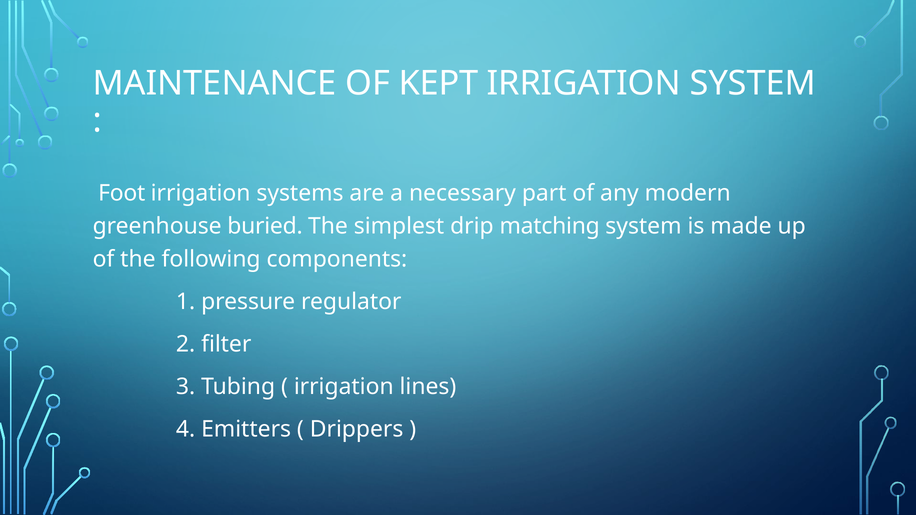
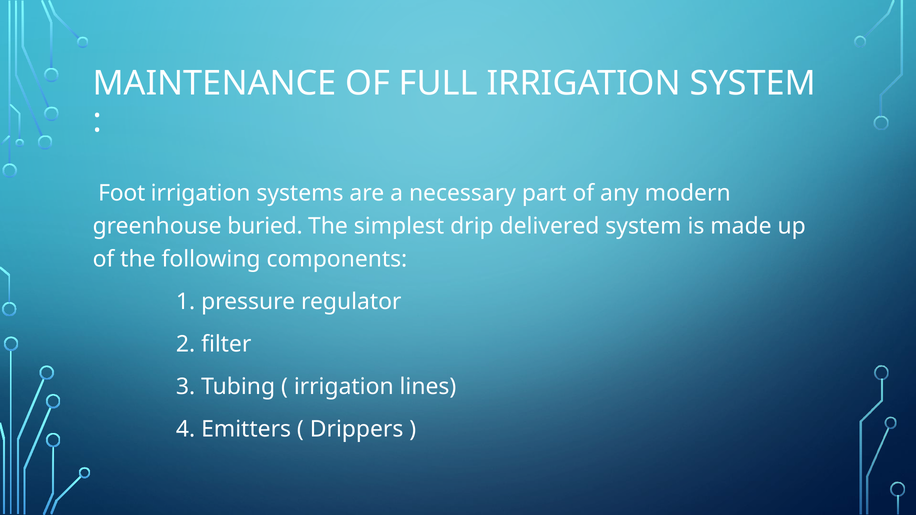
KEPT: KEPT -> FULL (438, 83)
matching: matching -> delivered (550, 226)
